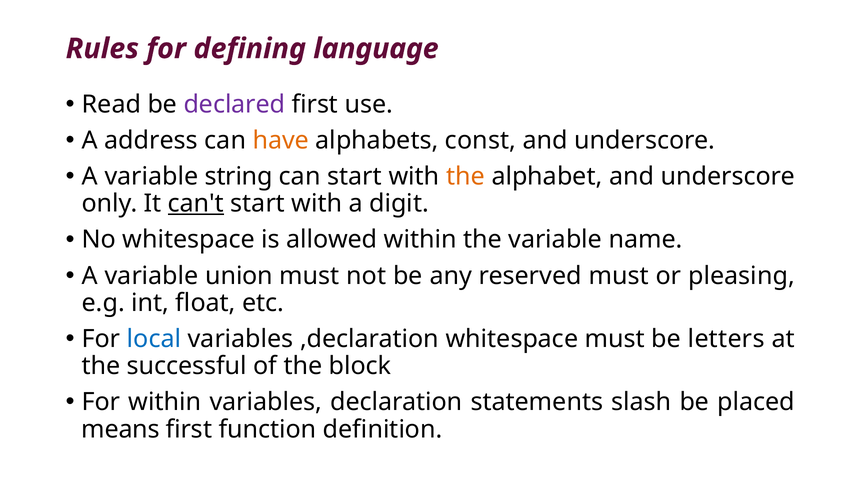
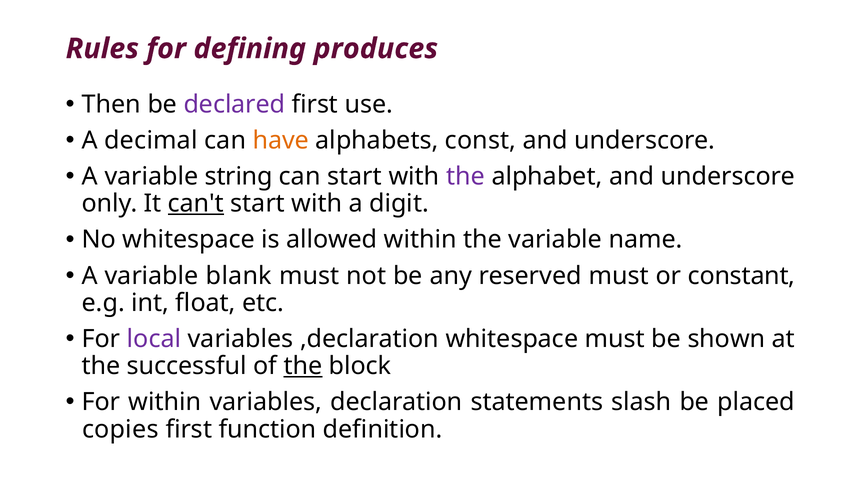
language: language -> produces (376, 49)
Read: Read -> Then (111, 104)
address: address -> decimal (151, 141)
the colour: orange -> purple (465, 177)
union: union -> blank (239, 276)
pleasing: pleasing -> constant (742, 276)
local colour: blue -> purple (154, 339)
letters: letters -> shown (726, 339)
the underline: none -> present (303, 366)
means: means -> copies (120, 430)
